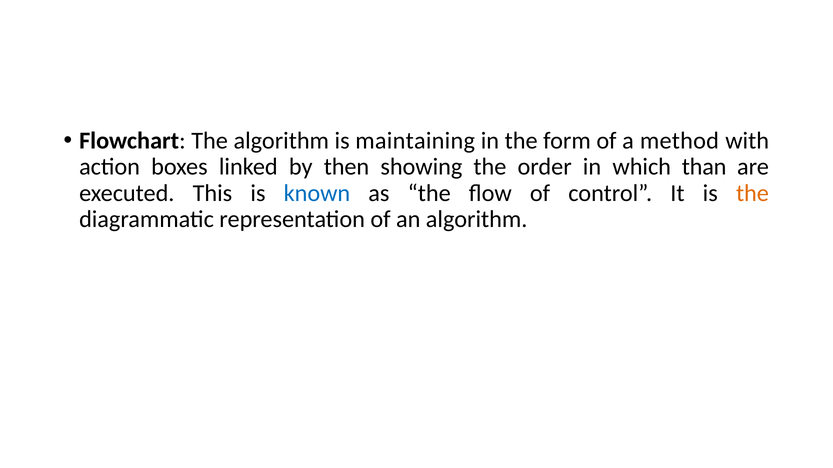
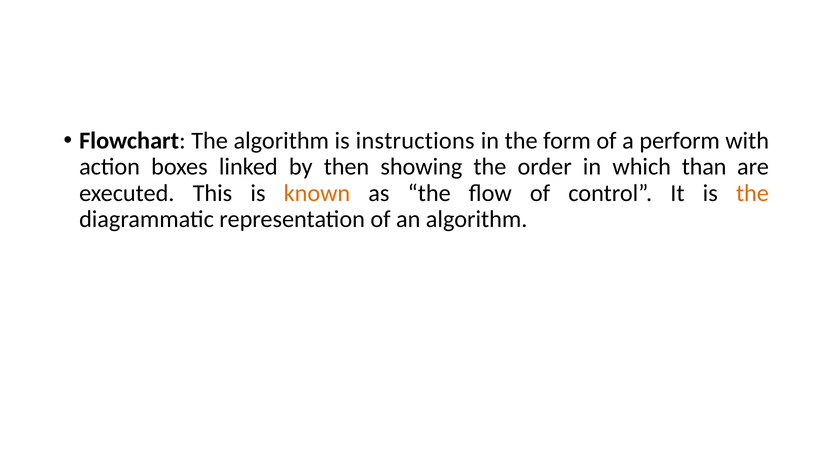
maintaining: maintaining -> instructions (415, 141)
method: method -> perform (680, 141)
known colour: blue -> orange (317, 193)
